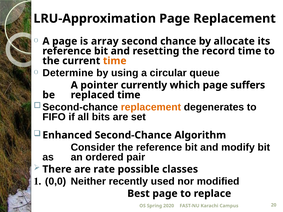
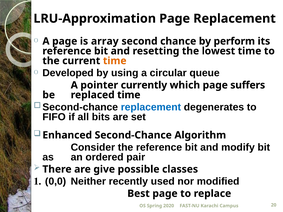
allocate: allocate -> perform (234, 41)
record: record -> lowest (218, 51)
Determine: Determine -> Developed (68, 73)
replacement colour: orange -> blue (151, 107)
rate: rate -> give (104, 169)
